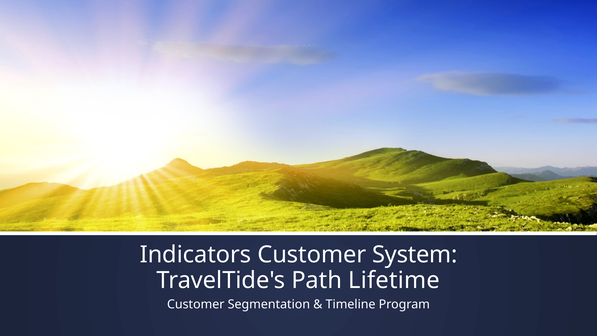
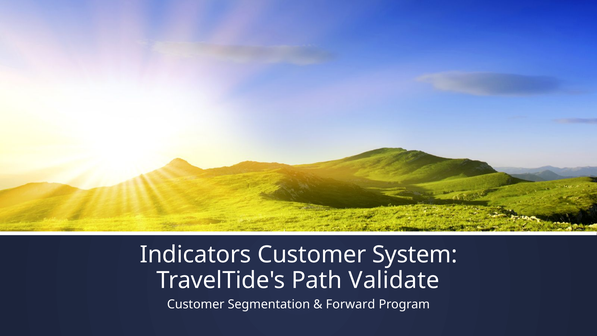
Lifetime: Lifetime -> Validate (394, 280)
Timeline: Timeline -> Forward (351, 304)
